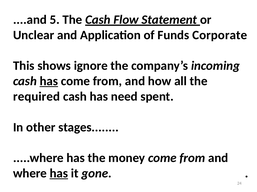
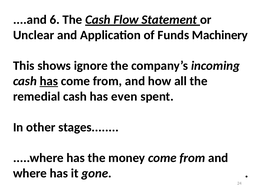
5: 5 -> 6 (55, 20)
Corporate: Corporate -> Machinery (220, 35)
required: required -> remedial (37, 97)
need: need -> even (124, 97)
has underline: present -> none (59, 174)
